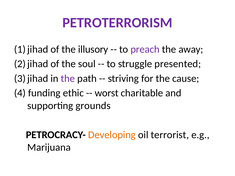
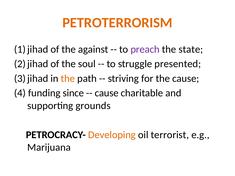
PETROTERRORISM colour: purple -> orange (117, 23)
illusory: illusory -> against (93, 49)
away: away -> state (191, 49)
the colour: purple -> orange (68, 79)
ethic: ethic -> since (73, 93)
worst: worst -> cause (107, 93)
